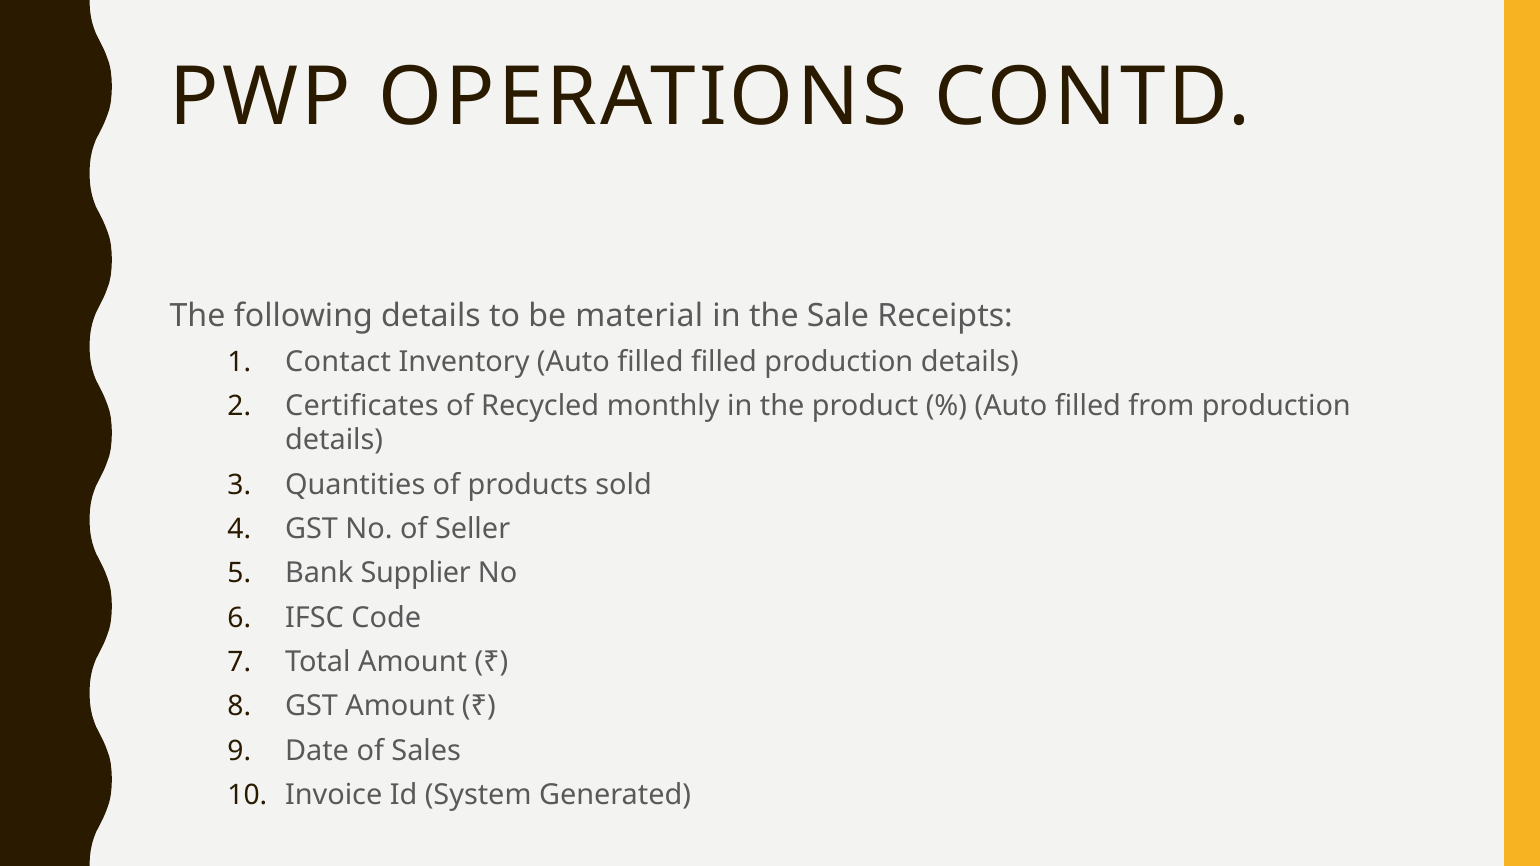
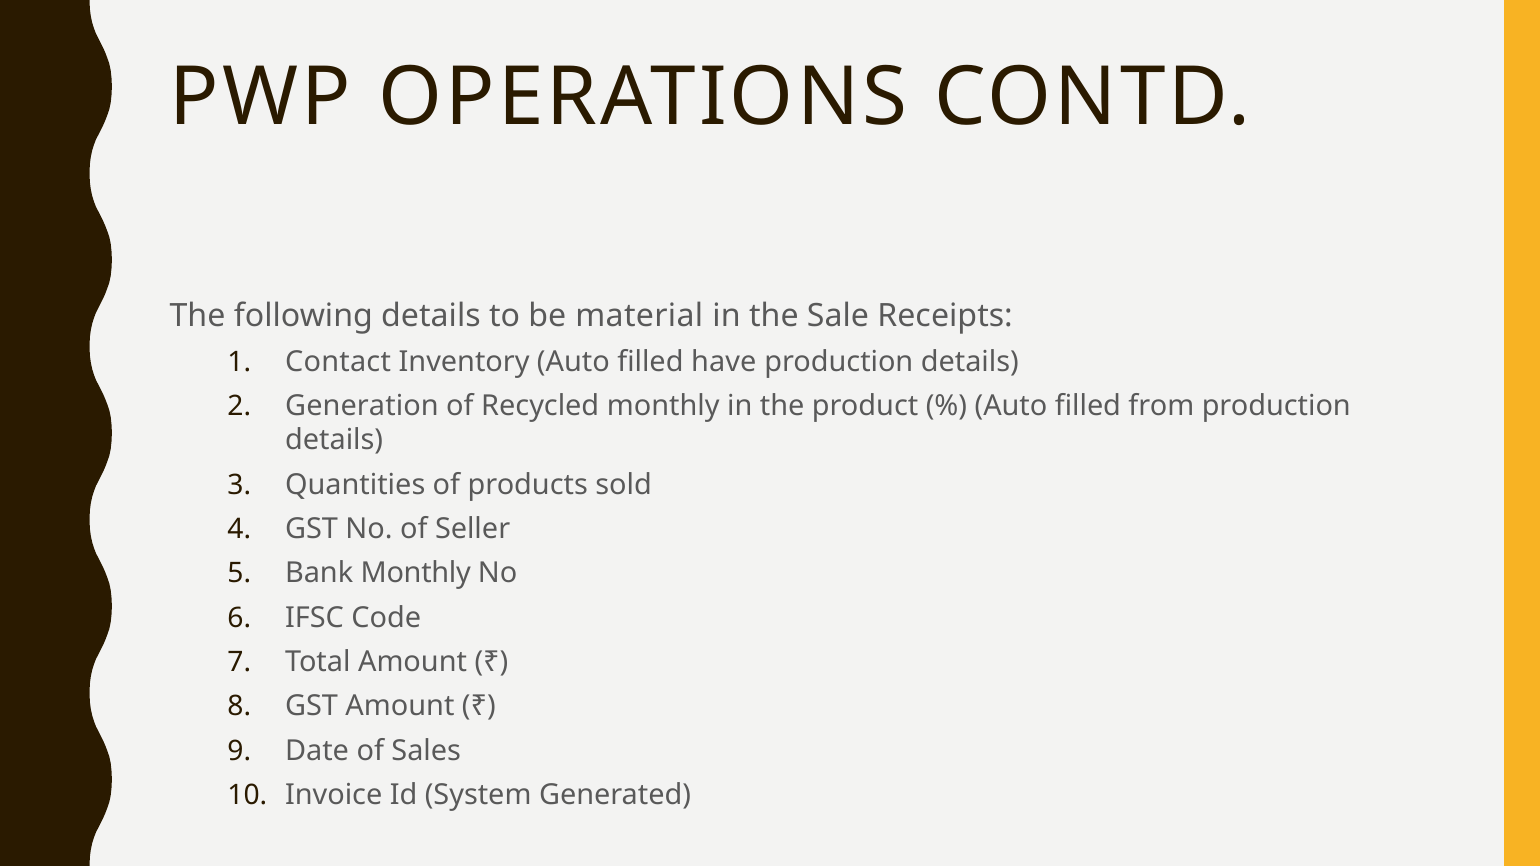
filled filled: filled -> have (724, 362)
Certificates: Certificates -> Generation (362, 406)
Bank Supplier: Supplier -> Monthly (416, 574)
